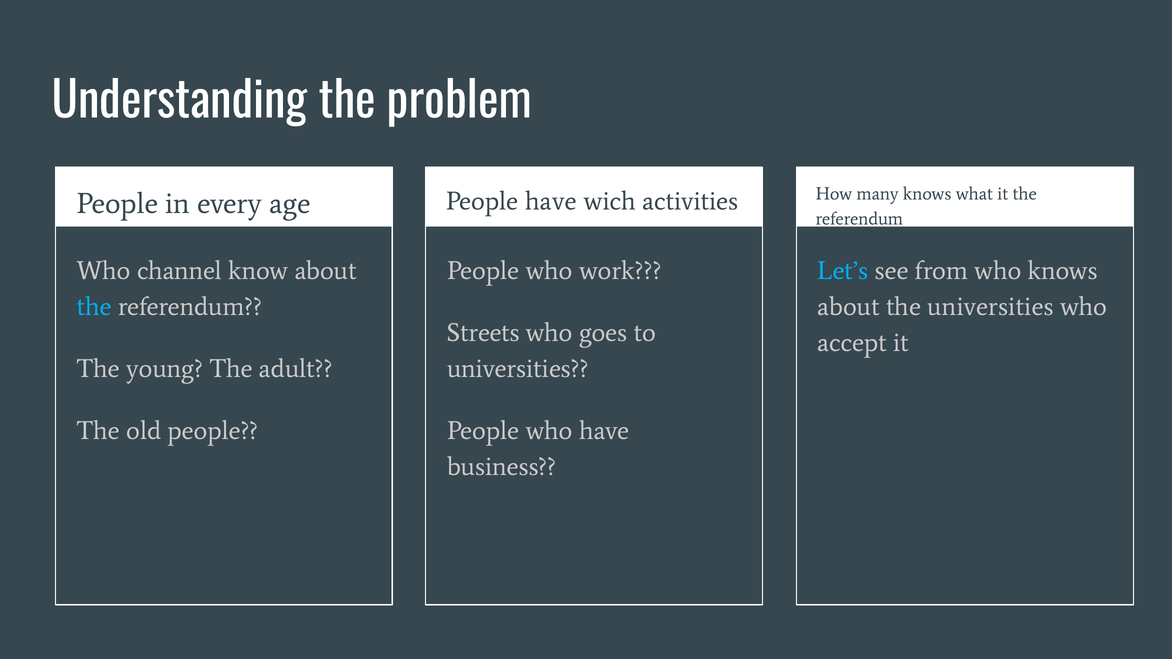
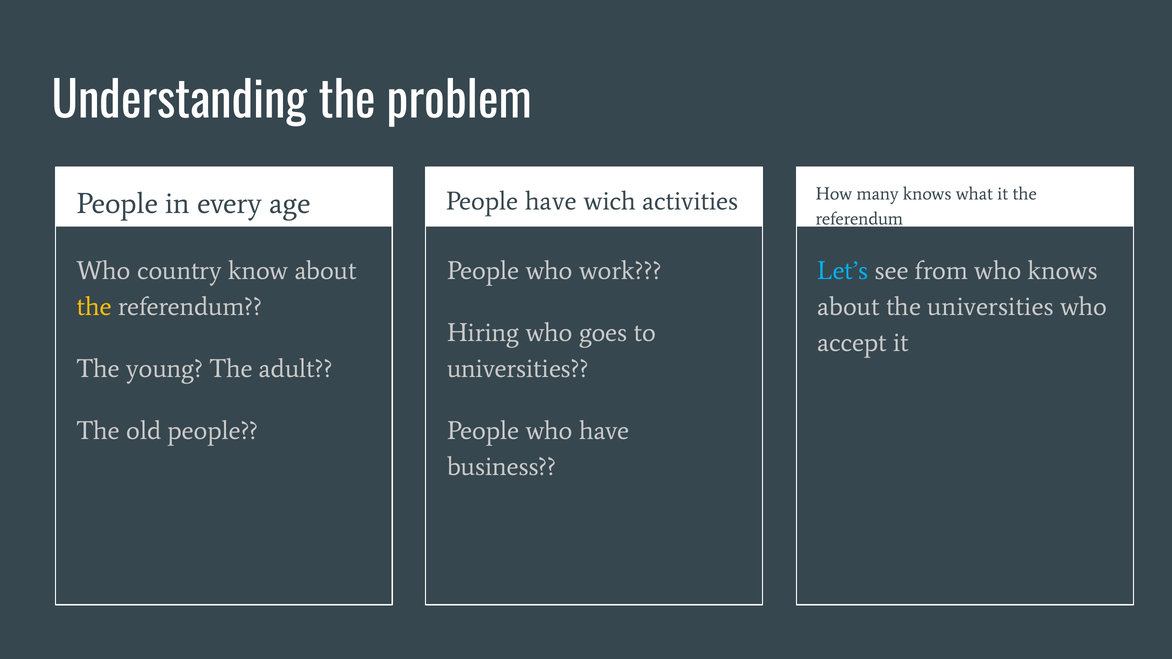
channel: channel -> country (179, 271)
the colour: light blue -> yellow (94, 307)
Streets: Streets -> Hiring (483, 333)
